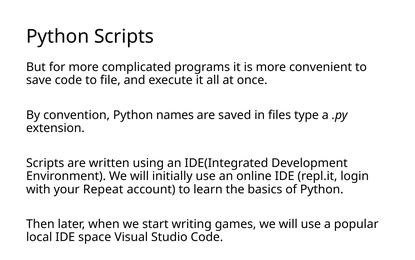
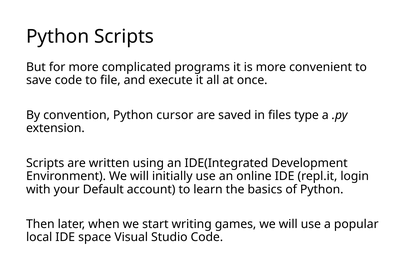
names: names -> cursor (175, 115)
Repeat: Repeat -> Default (103, 189)
